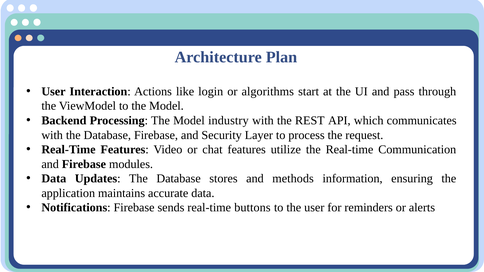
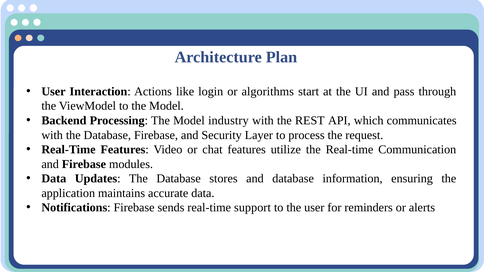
and methods: methods -> database (293, 179)
buttons: buttons -> support (252, 208)
